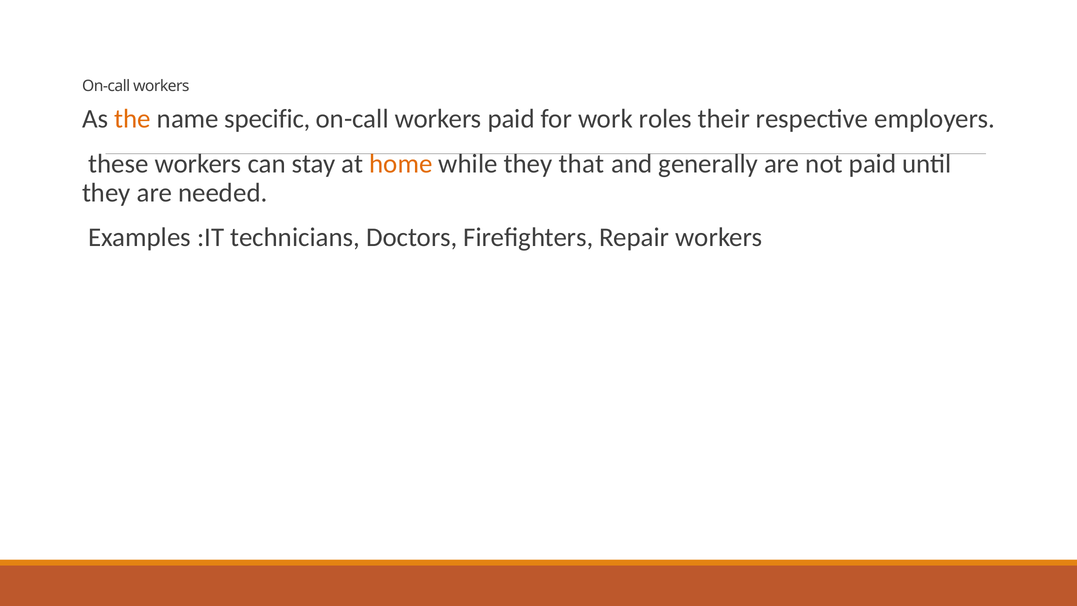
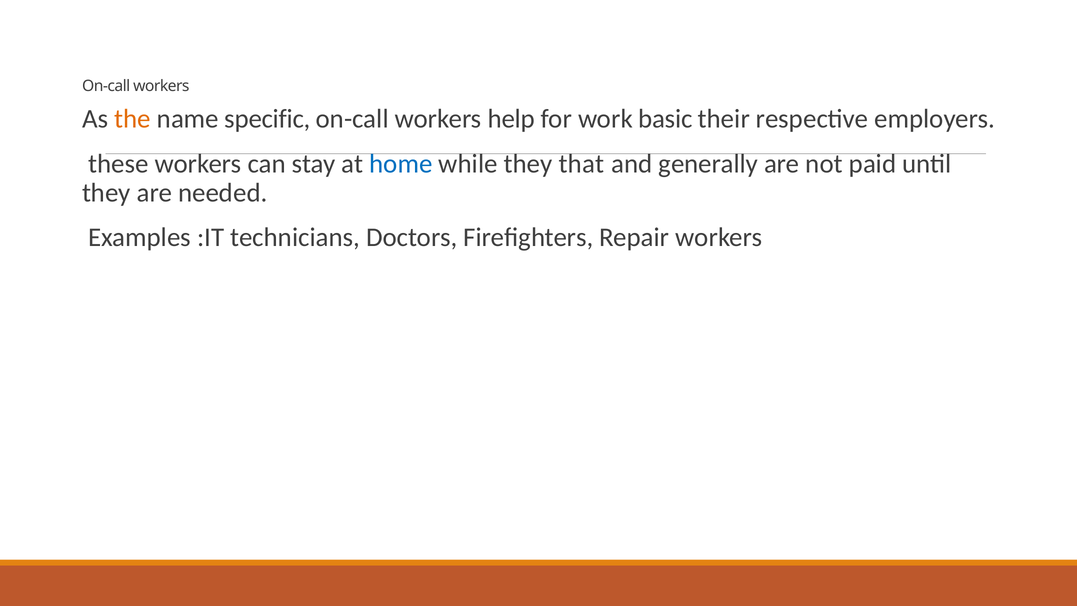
workers paid: paid -> help (511, 119)
roles: roles -> basic (665, 119)
home colour: orange -> blue (401, 164)
